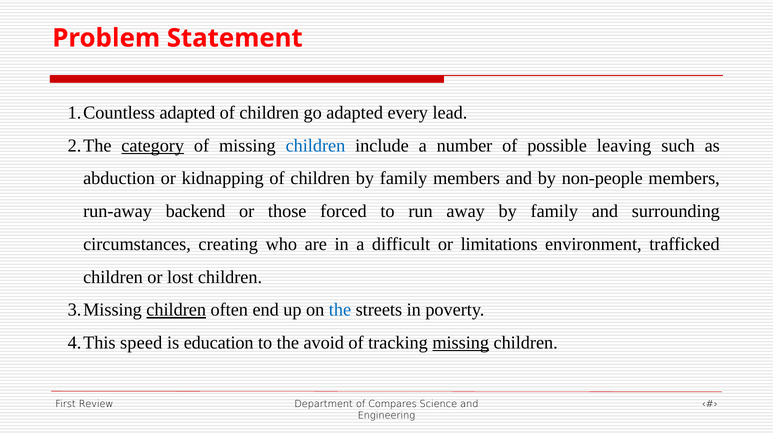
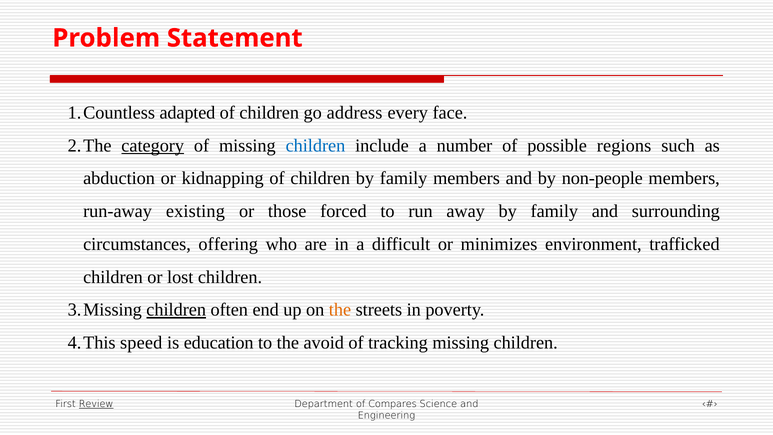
go adapted: adapted -> address (355, 113)
lead: lead -> face (450, 113)
leaving: leaving -> regions (624, 146)
backend: backend -> existing (195, 211)
creating: creating -> offering (228, 244)
limitations: limitations -> minimizes (499, 244)
the colour: blue -> orange (340, 310)
missing underline: present -> none (461, 343)
Review underline: none -> present (96, 404)
